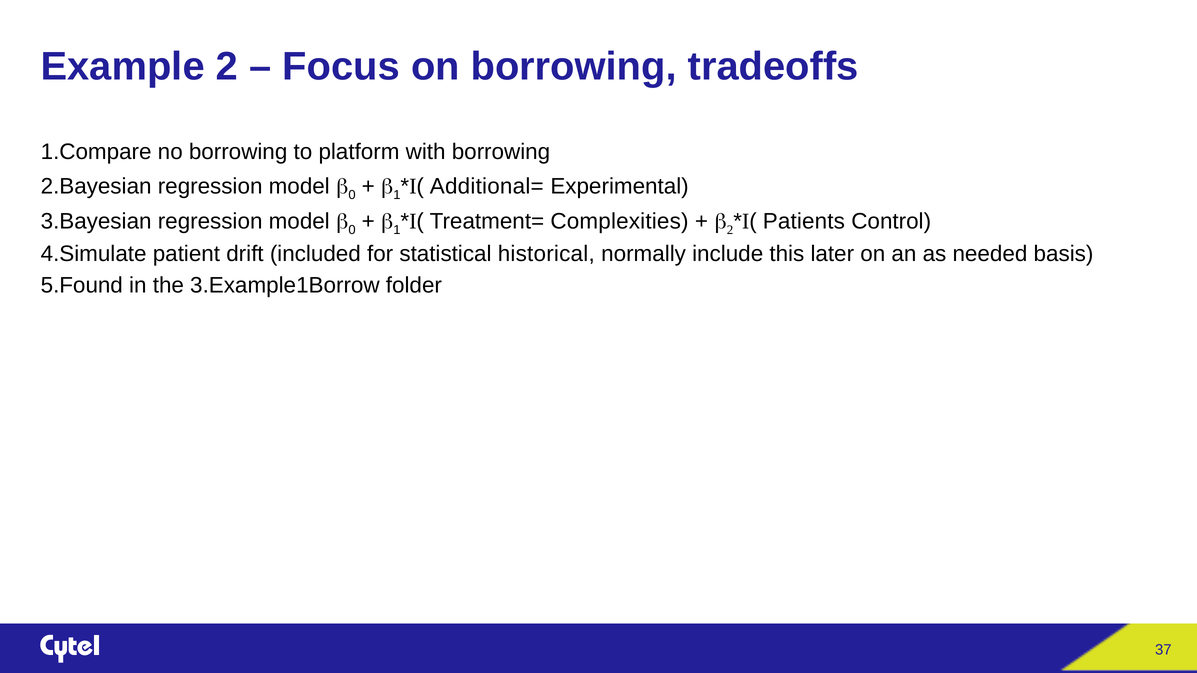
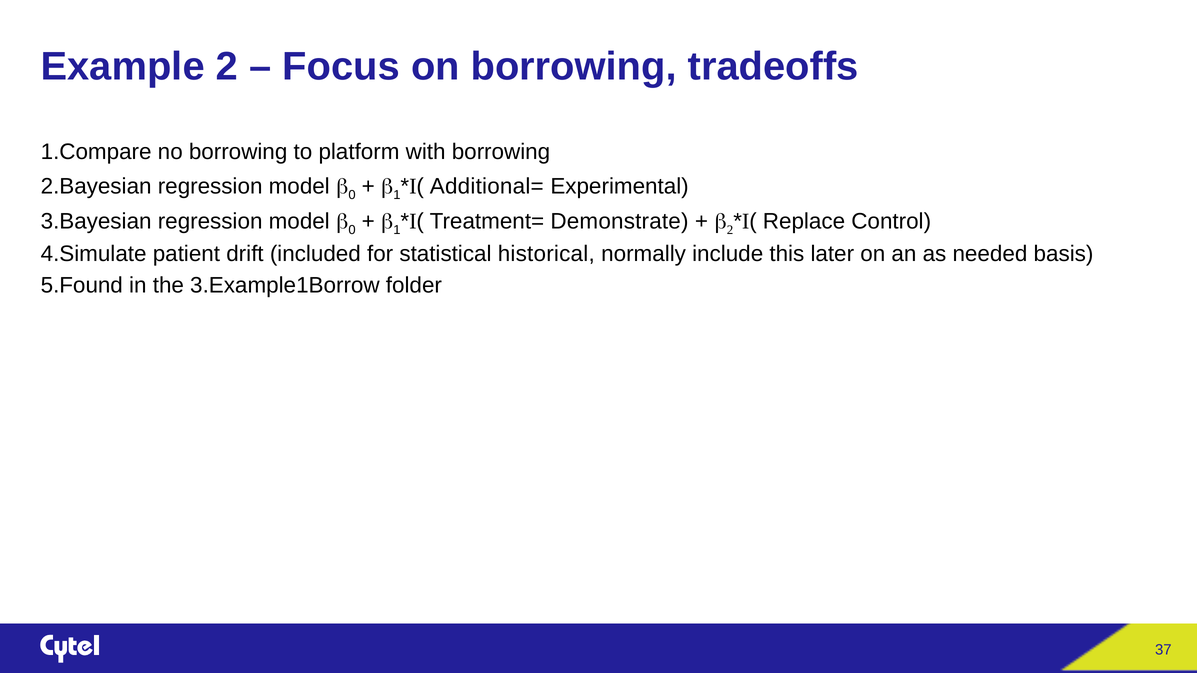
Complexities: Complexities -> Demonstrate (619, 221)
Patients: Patients -> Replace (804, 221)
